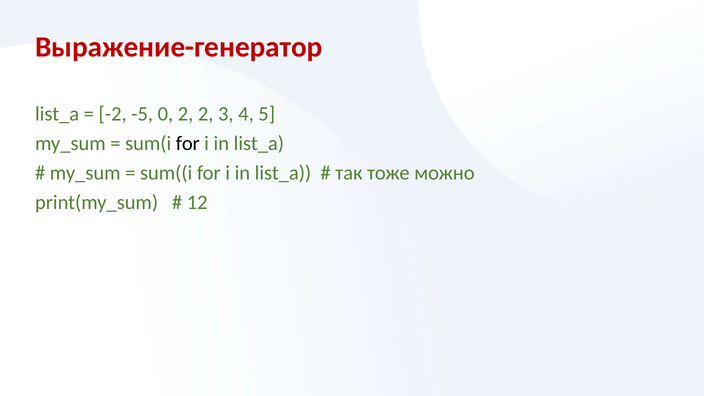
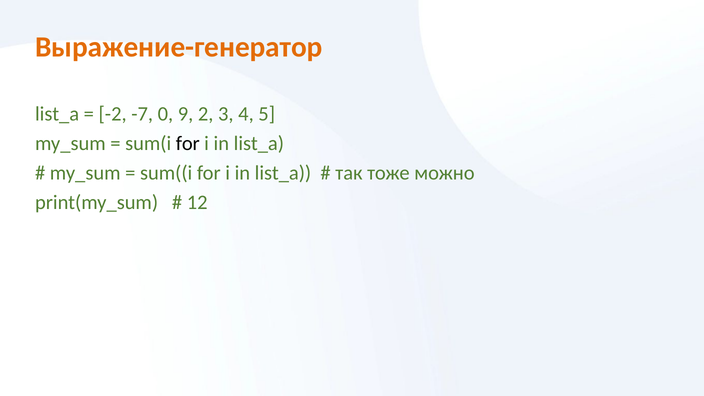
Выражение-генератор colour: red -> orange (179, 47)
-5: -5 -> -7 (142, 114)
0 2: 2 -> 9 (186, 114)
